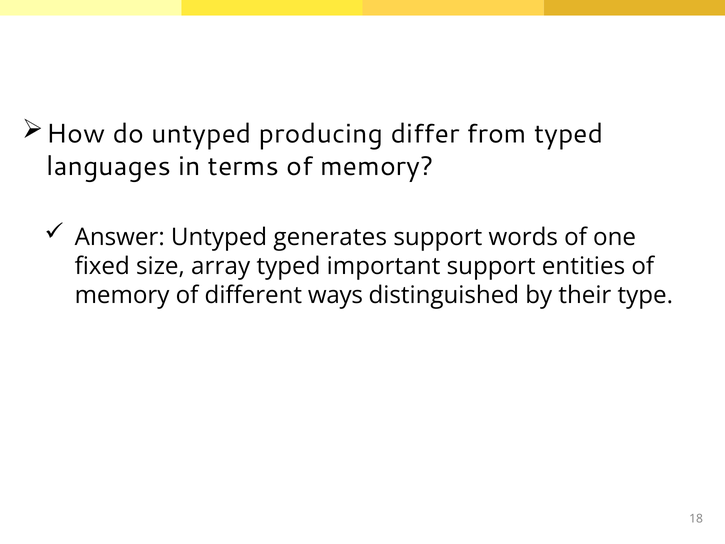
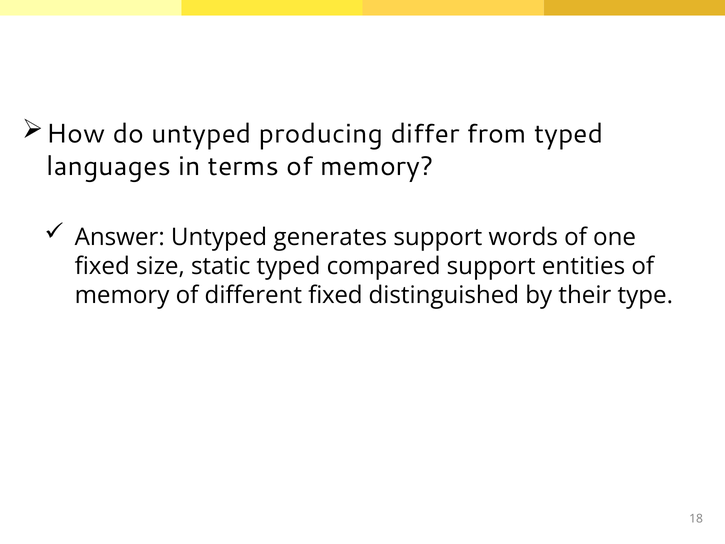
array: array -> static (221, 266)
important: important -> compared (384, 266)
different ways: ways -> fixed (335, 295)
